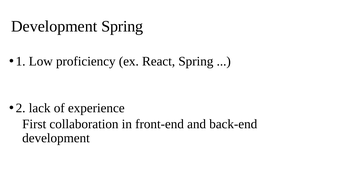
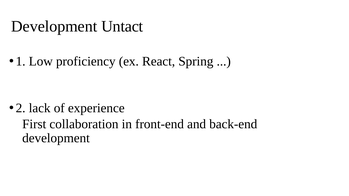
Development Spring: Spring -> Untact (122, 26)
